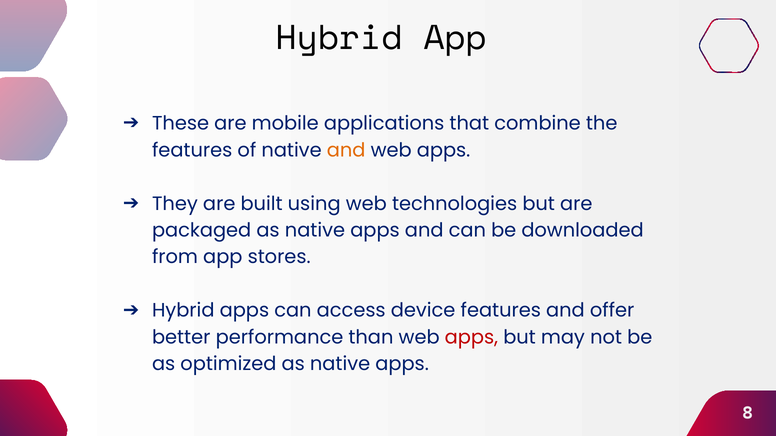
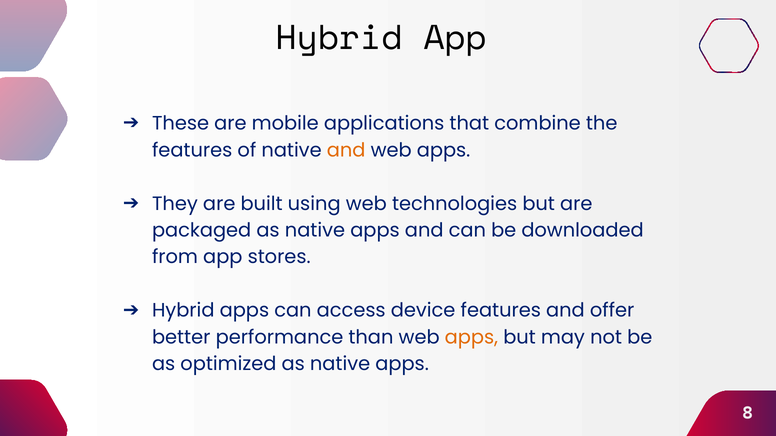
apps colour: red -> orange (471, 338)
